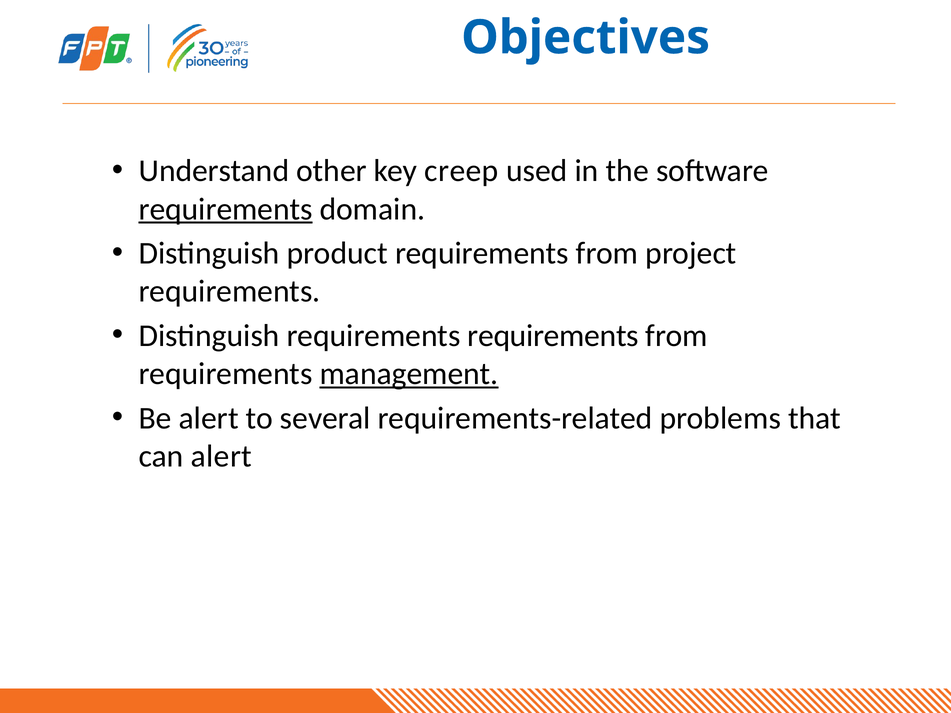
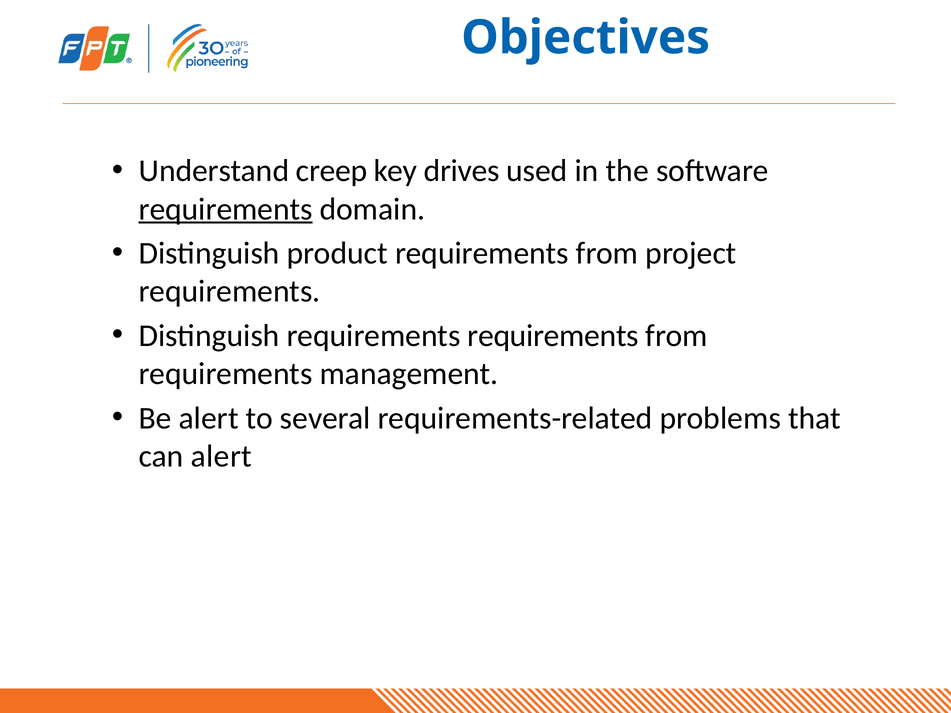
other: other -> creep (332, 171)
creep: creep -> drives (462, 171)
management underline: present -> none (409, 374)
